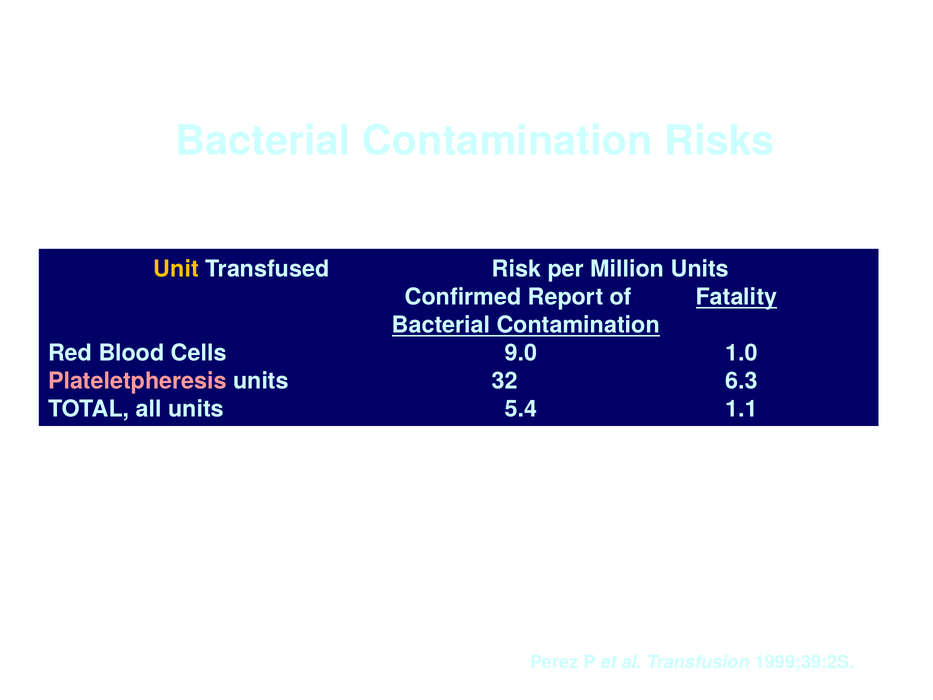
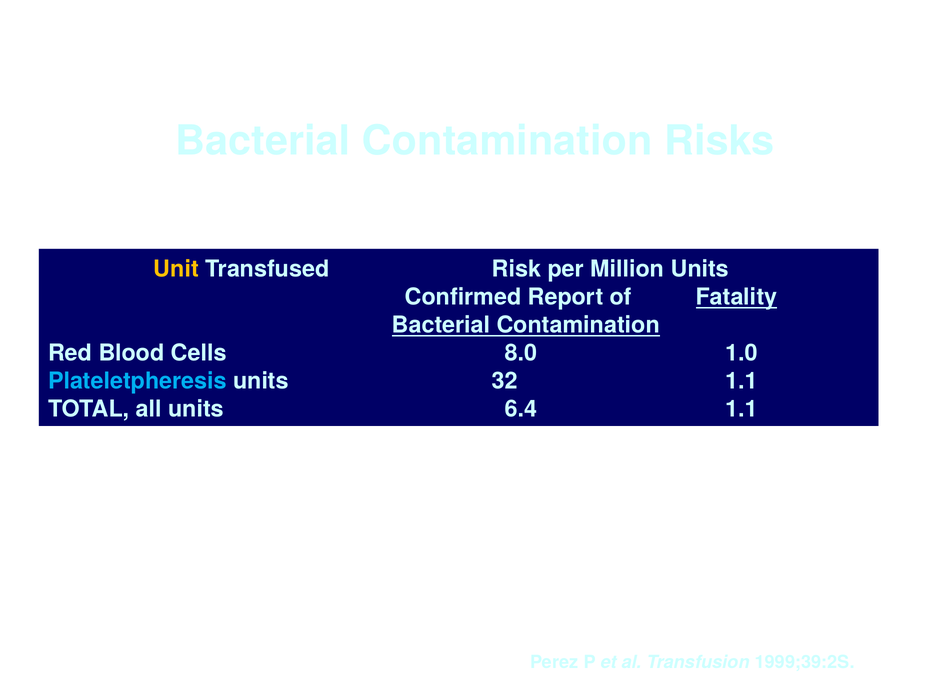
9.0: 9.0 -> 8.0 (521, 353)
Plateletpheresis colour: pink -> light blue (137, 381)
32 6.3: 6.3 -> 1.1 (741, 381)
5.4: 5.4 -> 6.4 (521, 409)
